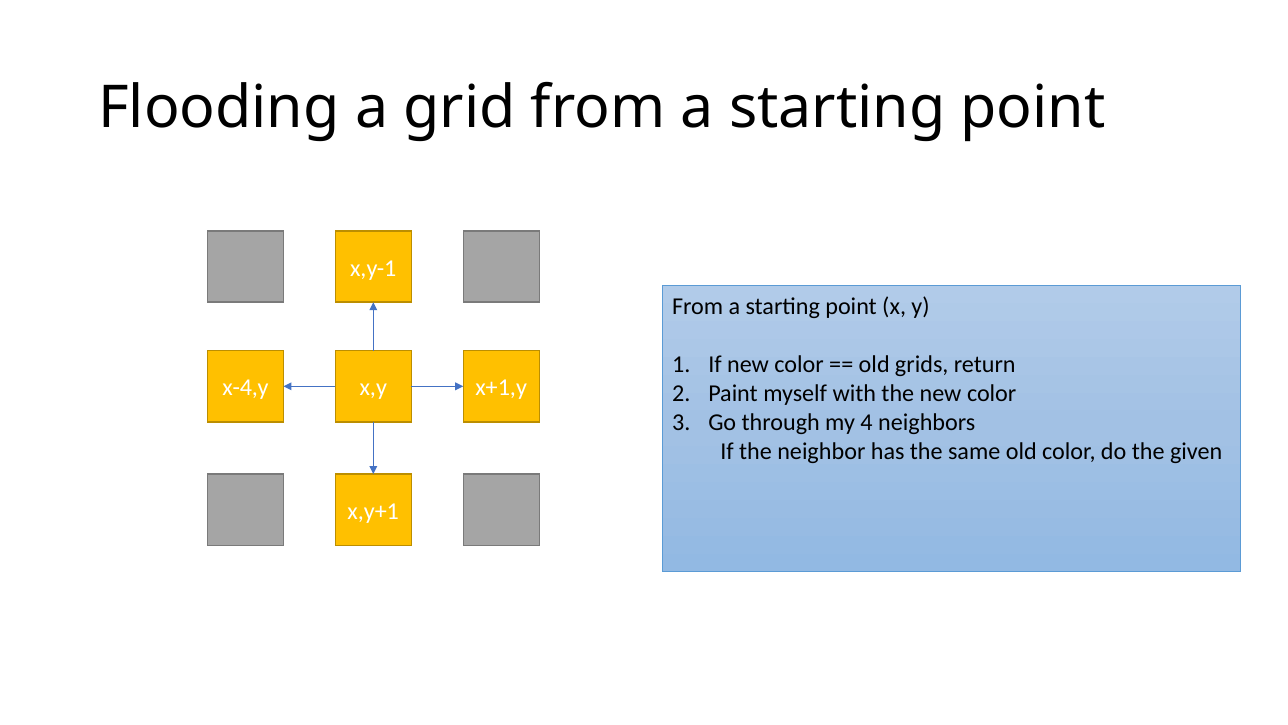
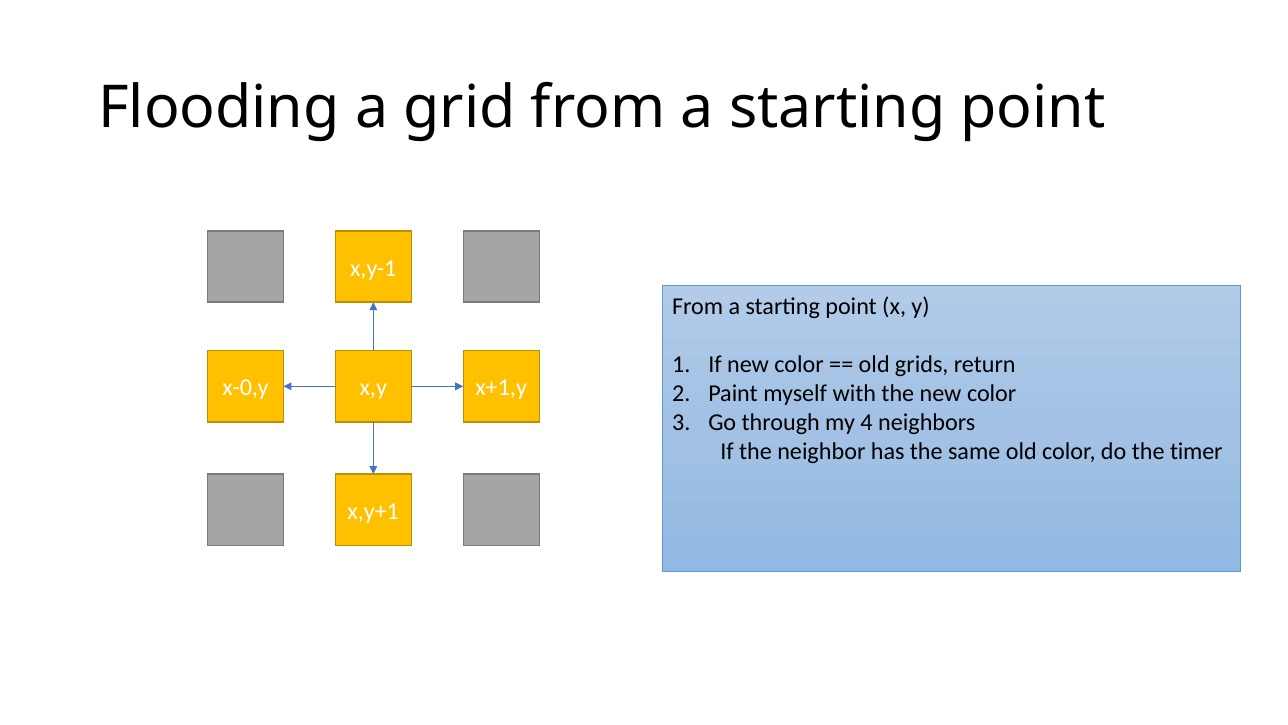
x-4,y: x-4,y -> x-0,y (245, 388)
given: given -> timer (1196, 451)
